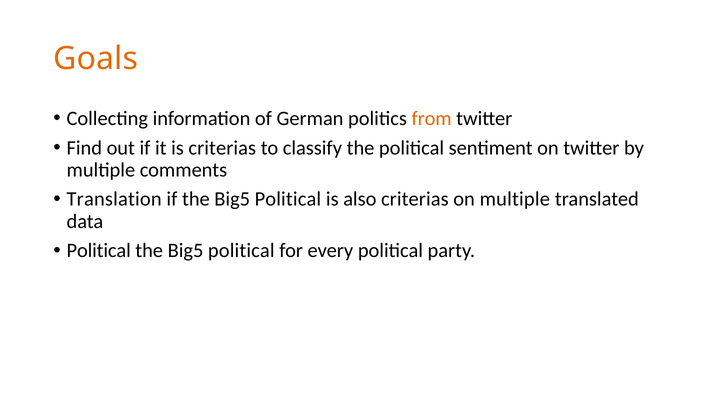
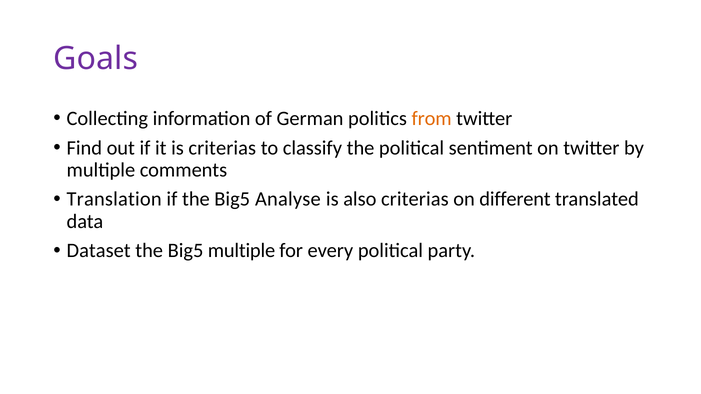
Goals colour: orange -> purple (96, 59)
if the Big5 Political: Political -> Analyse (288, 199)
on multiple: multiple -> different (515, 199)
Political: Political -> Dataset (99, 251)
political: political -> multiple (241, 251)
